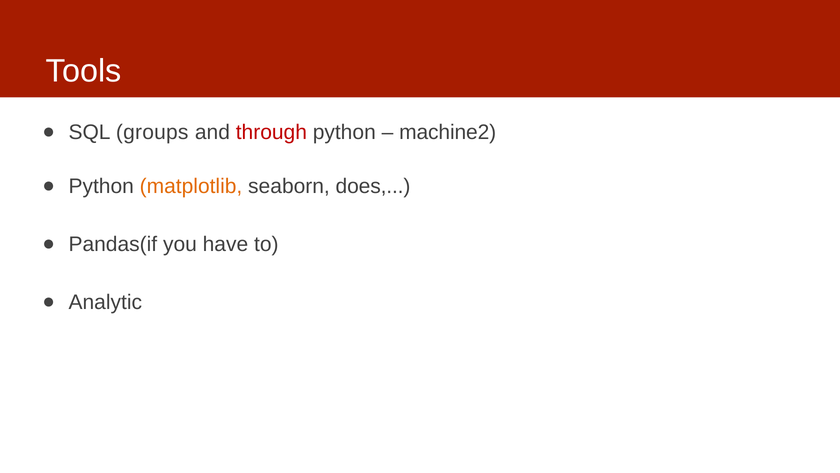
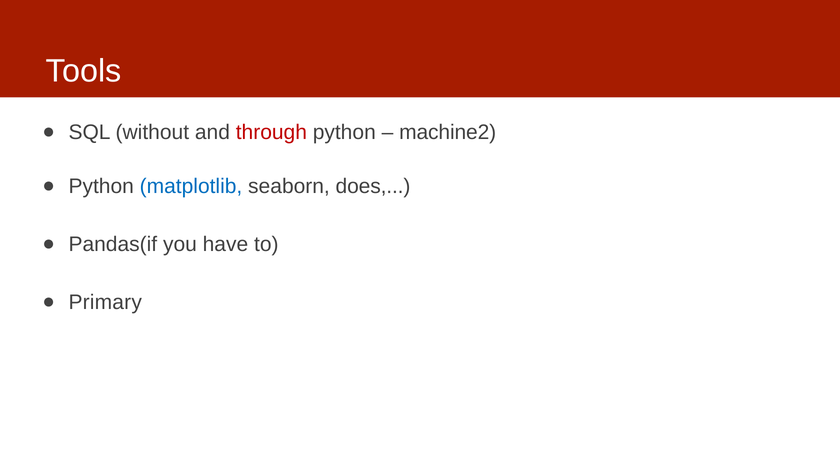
groups: groups -> without (152, 132)
matplotlib colour: orange -> blue (191, 186)
Analytic: Analytic -> Primary (105, 302)
